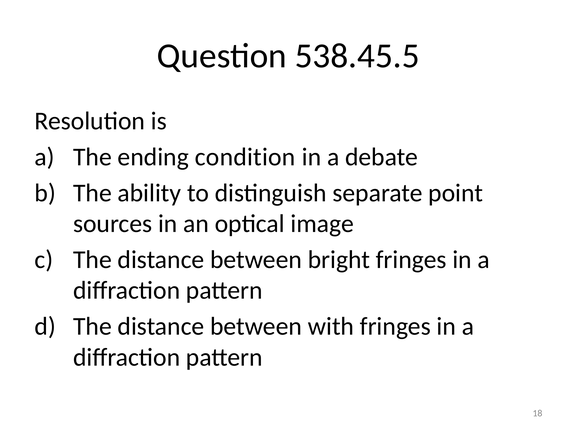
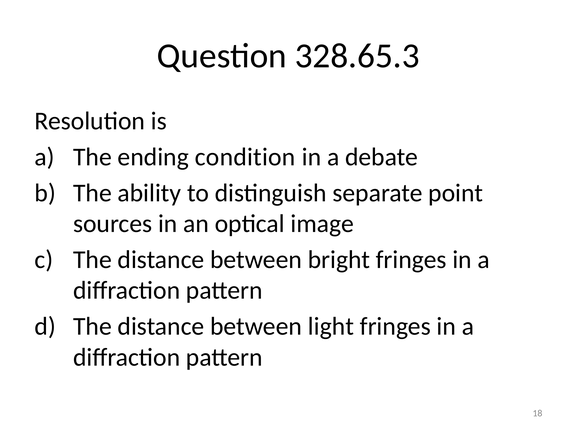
538.45.5: 538.45.5 -> 328.65.3 (357, 56)
with: with -> light (331, 326)
